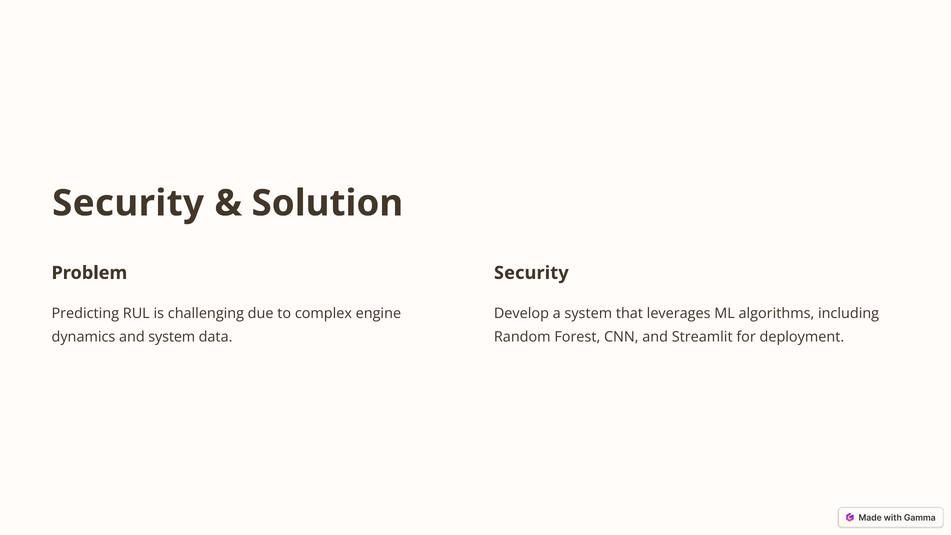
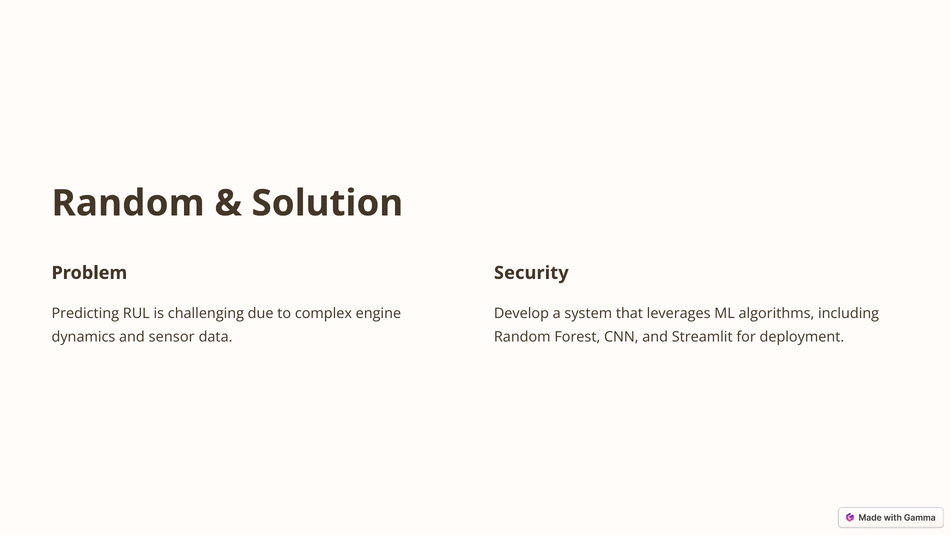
Security: Security -> Random (128, 203)
and system: system -> sensor (172, 337)
